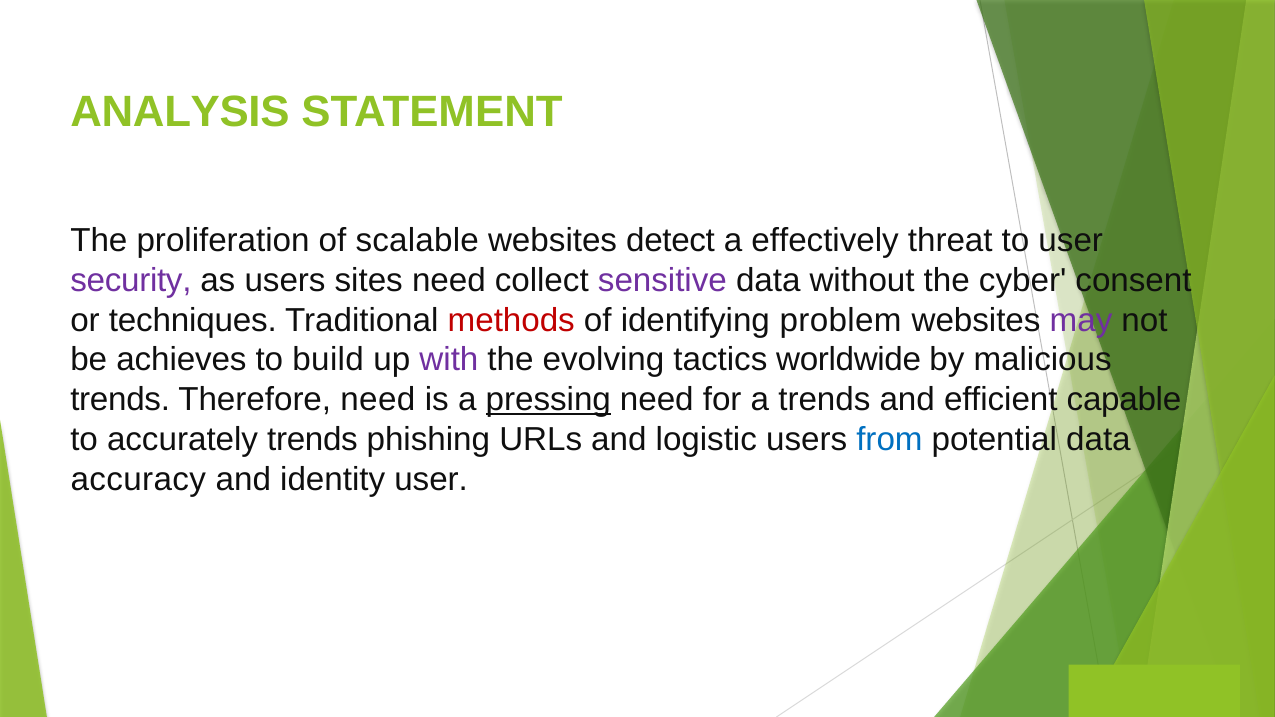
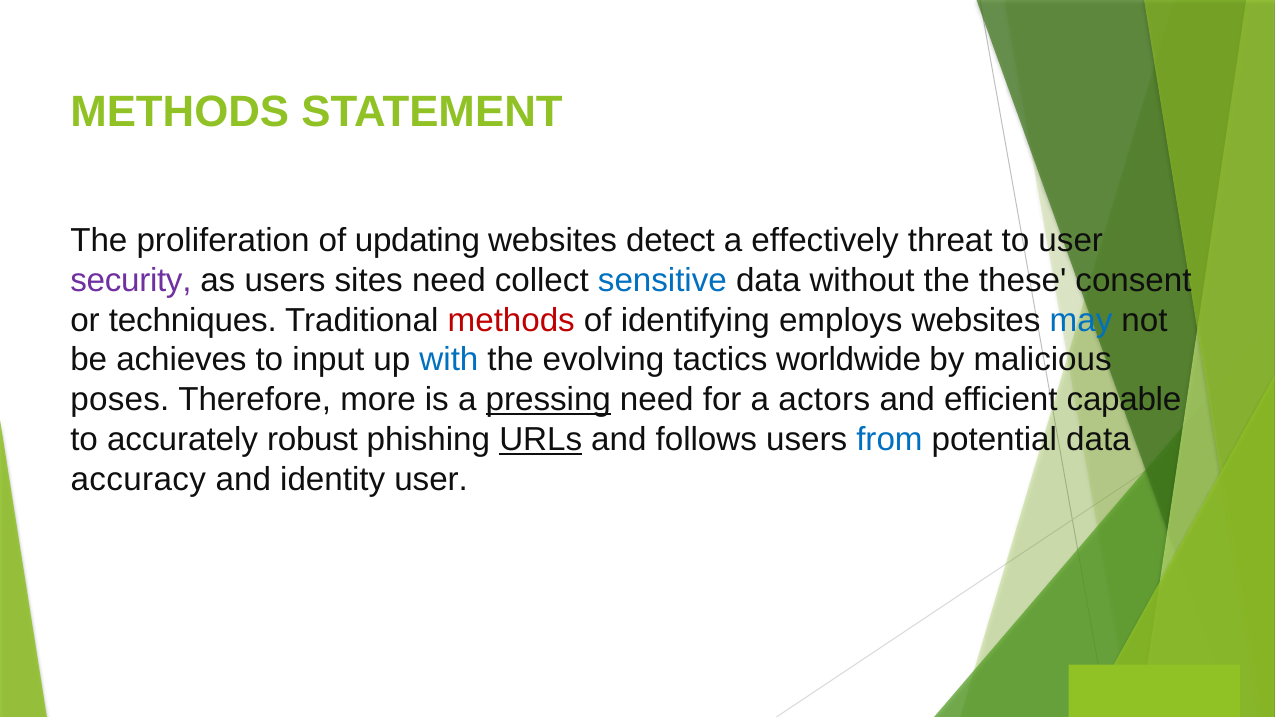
ANALYSIS: ANALYSIS -> METHODS (180, 112)
scalable: scalable -> updating (417, 241)
sensitive colour: purple -> blue (662, 280)
cyber: cyber -> these (1023, 280)
problem: problem -> employs (841, 320)
may colour: purple -> blue (1081, 320)
build: build -> input (328, 360)
with colour: purple -> blue (449, 360)
trends: trends -> poses (120, 400)
Therefore need: need -> more (378, 400)
a trends: trends -> actors (824, 400)
accurately trends: trends -> robust (313, 440)
URLs underline: none -> present (541, 440)
logistic: logistic -> follows (706, 440)
